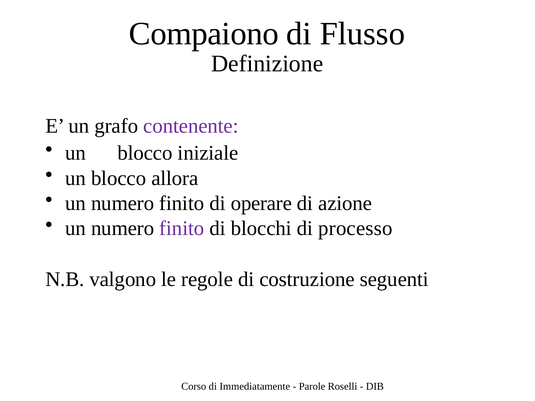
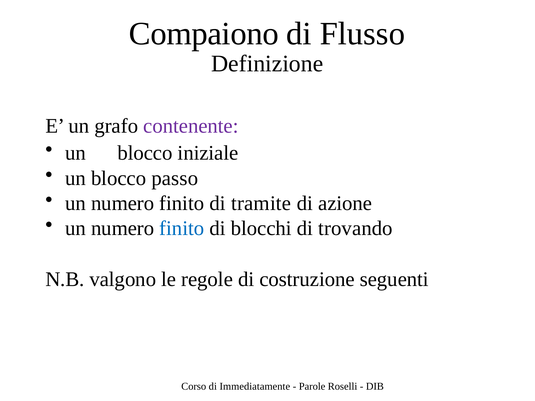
allora: allora -> passo (175, 179)
operare: operare -> tramite (261, 203)
finito colour: purple -> blue (182, 228)
processo: processo -> trovando (355, 228)
